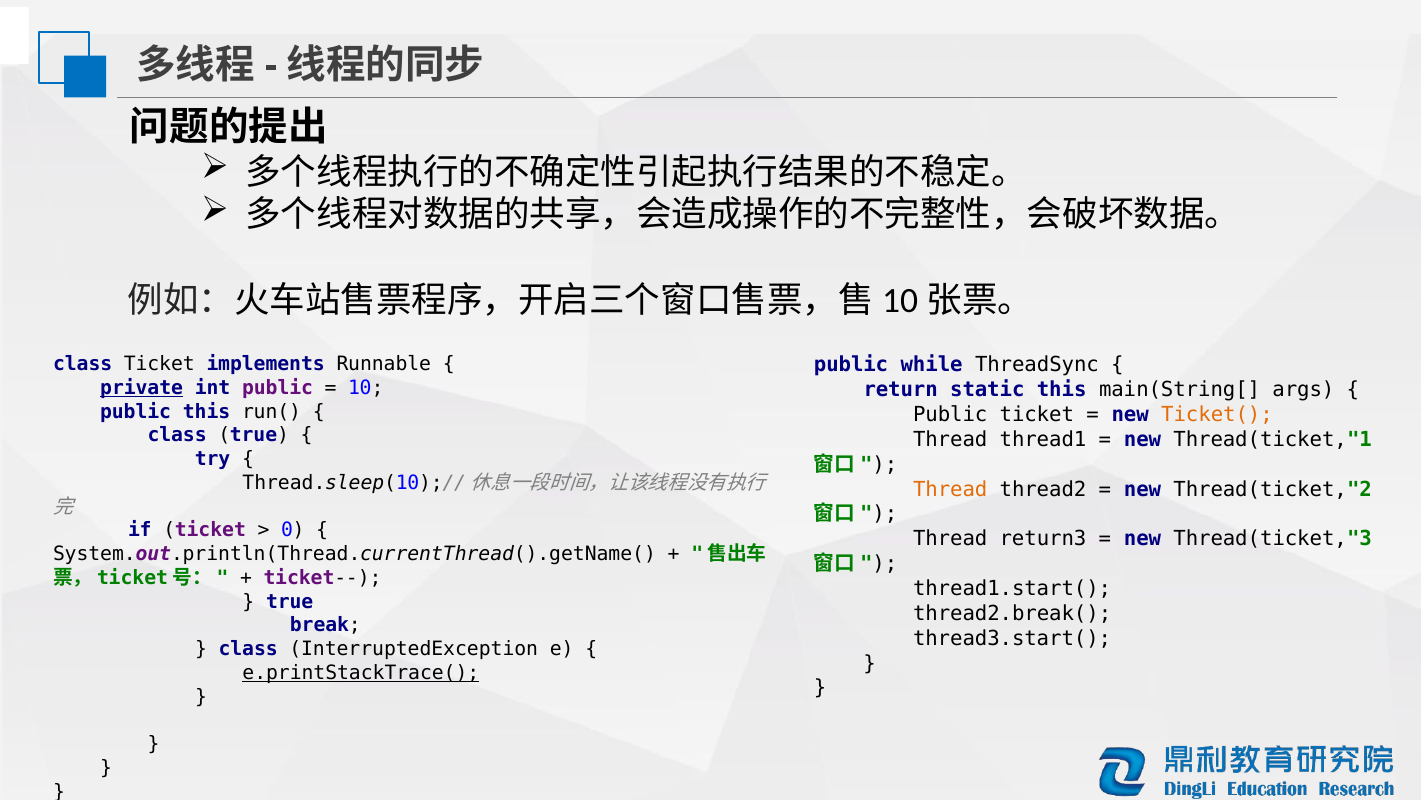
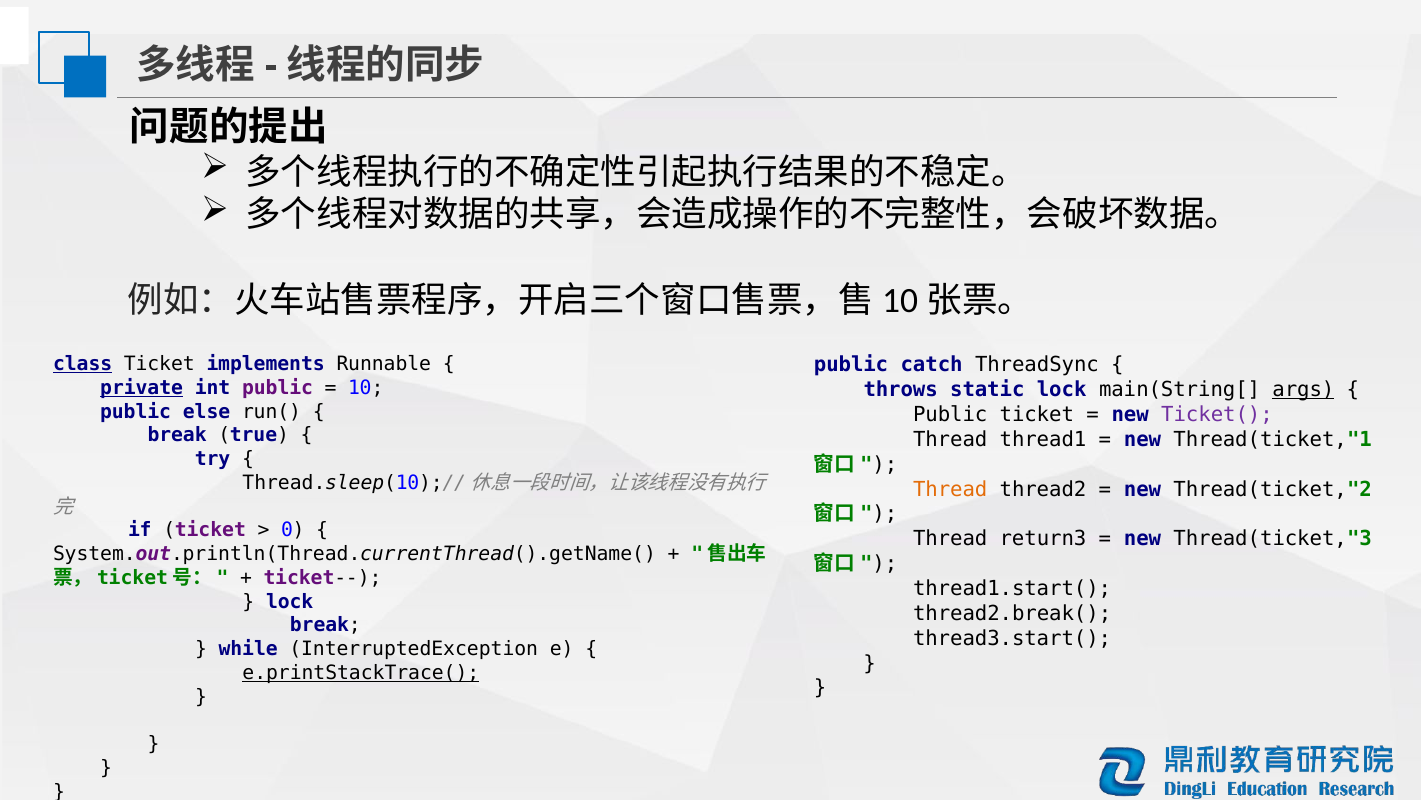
class underline: none -> present (83, 364)
while: while -> catch (932, 365)
return: return -> throws (901, 389)
static this: this -> lock (1062, 389)
args underline: none -> present (1303, 389)
public this: this -> else (207, 411)
Ticket( colour: orange -> purple (1217, 414)
class: class -> break (177, 435)
true: true -> lock (290, 601)
class: class -> while (248, 649)
